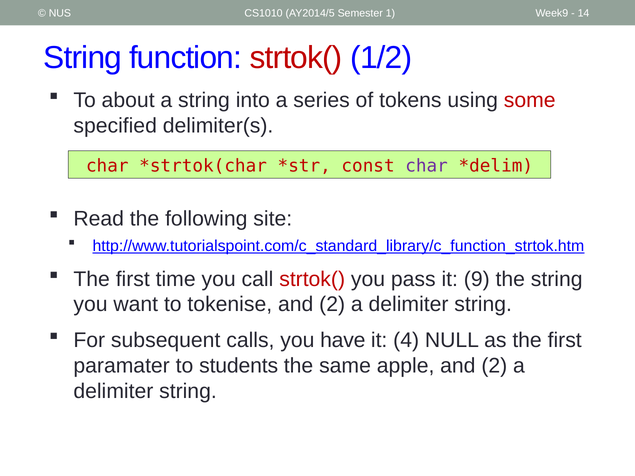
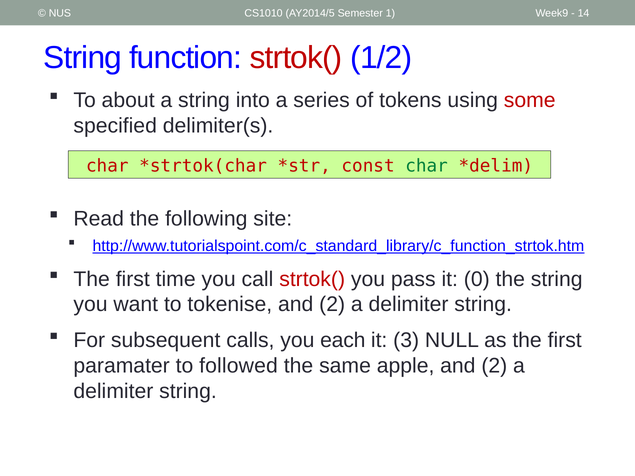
char colour: purple -> green (427, 166)
9: 9 -> 0 (477, 279)
have: have -> each (343, 341)
4: 4 -> 3 (406, 341)
students: students -> followed (239, 366)
